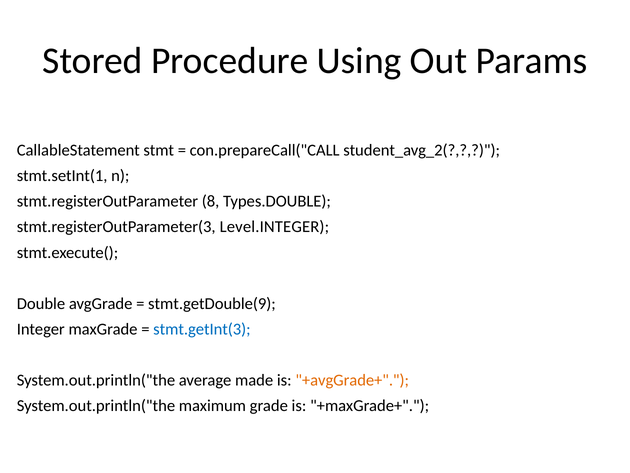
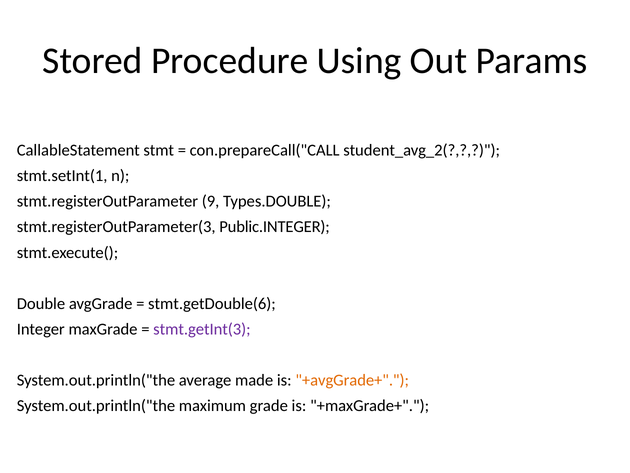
8: 8 -> 9 (211, 201)
Level.INTEGER: Level.INTEGER -> Public.INTEGER (275, 227)
stmt.getDouble(9: stmt.getDouble(9 -> stmt.getDouble(6 (212, 303)
stmt.getInt(3 colour: blue -> purple (202, 329)
